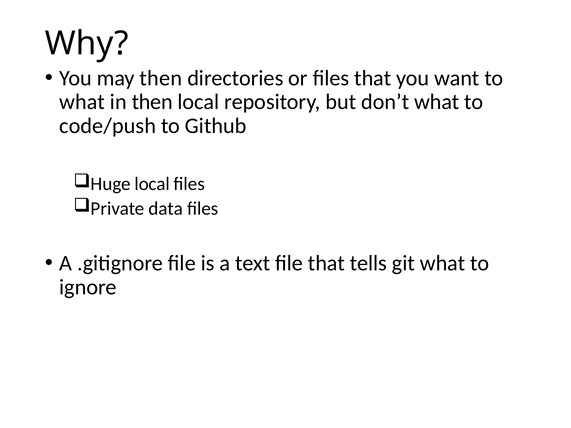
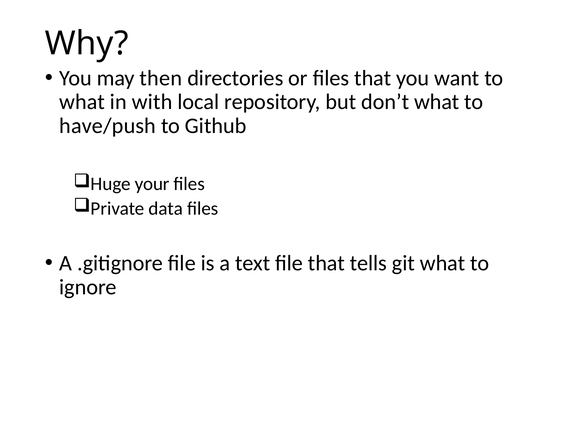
in then: then -> with (152, 102)
code/push: code/push -> have/push (108, 126)
Huge local: local -> your (152, 184)
